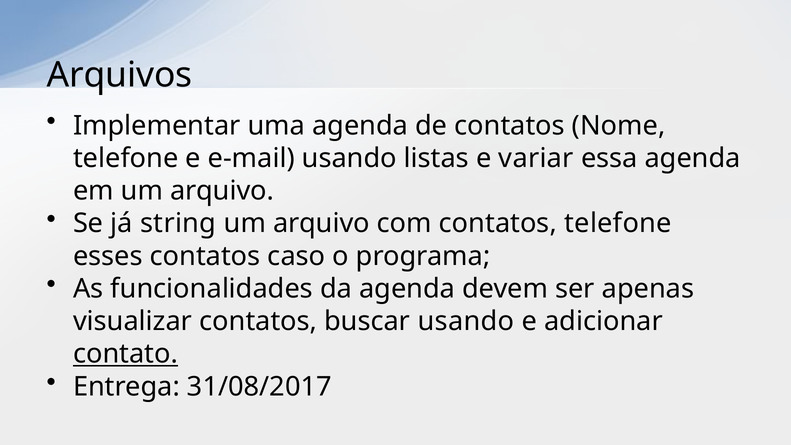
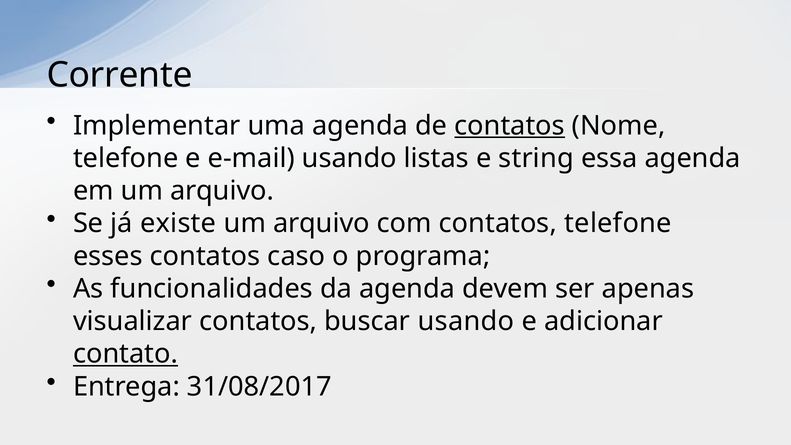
Arquivos: Arquivos -> Corrente (120, 75)
contatos underline: none -> present (510, 126)
variar: variar -> string (536, 158)
string: string -> existe (178, 224)
